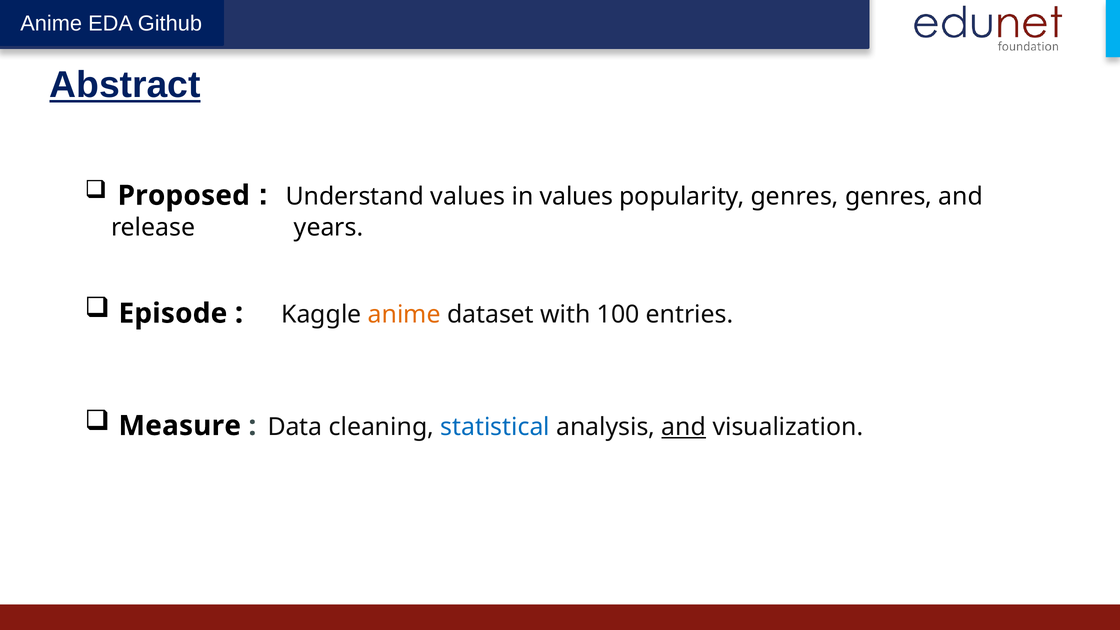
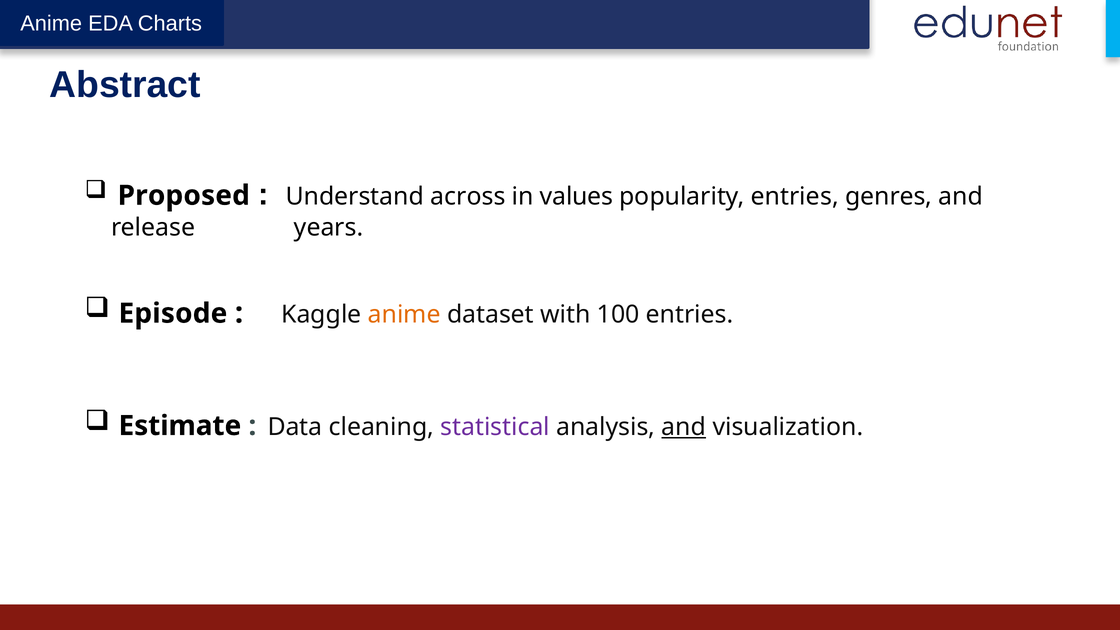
Github: Github -> Charts (170, 24)
Abstract underline: present -> none (125, 85)
Understand values: values -> across (468, 197)
popularity genres: genres -> entries (795, 197)
Measure: Measure -> Estimate (180, 426)
statistical colour: blue -> purple (495, 427)
